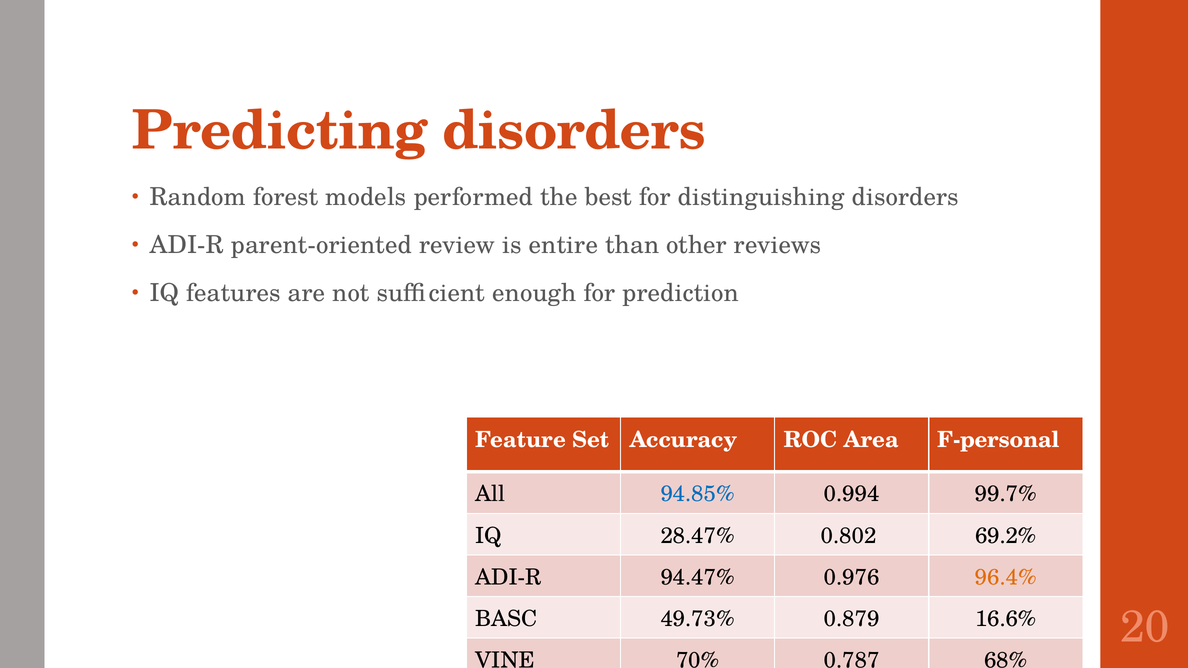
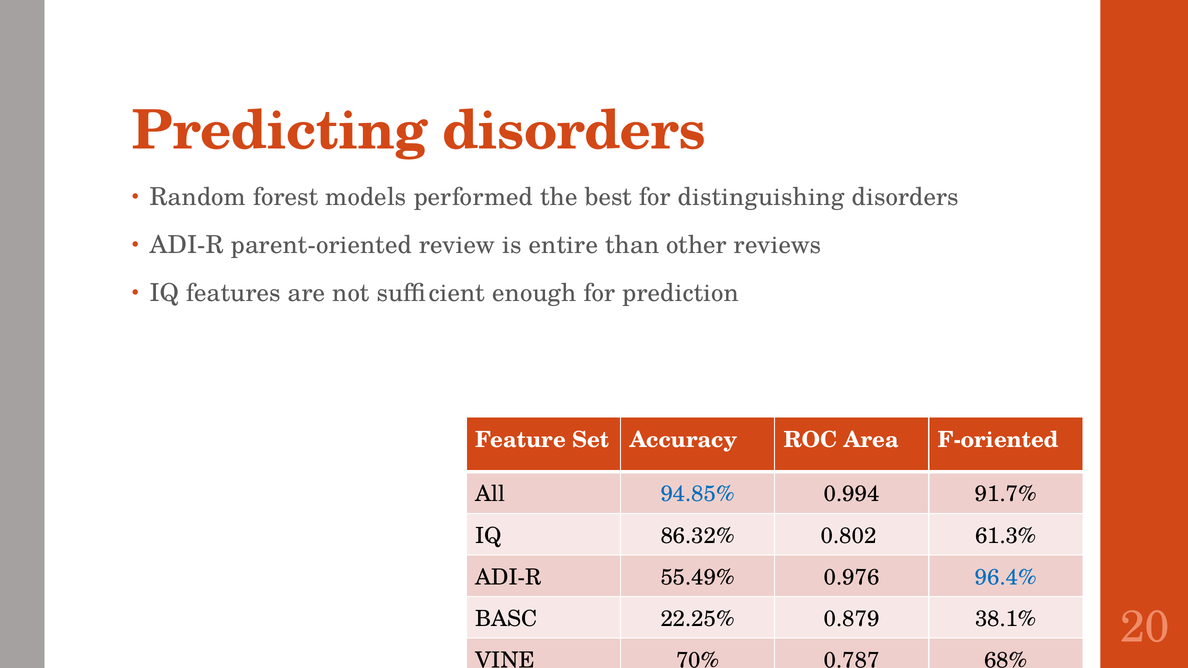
F-personal: F-personal -> F-oriented (998, 440)
99.7%: 99.7% -> 91.7% (1006, 494)
28.47%: 28.47% -> 86.32% (698, 536)
69.2%: 69.2% -> 61.3% (1006, 536)
94.47%: 94.47% -> 55.49% (698, 578)
96.4% colour: orange -> blue (1006, 578)
49.73%: 49.73% -> 22.25% (698, 619)
16.6%: 16.6% -> 38.1% (1006, 619)
